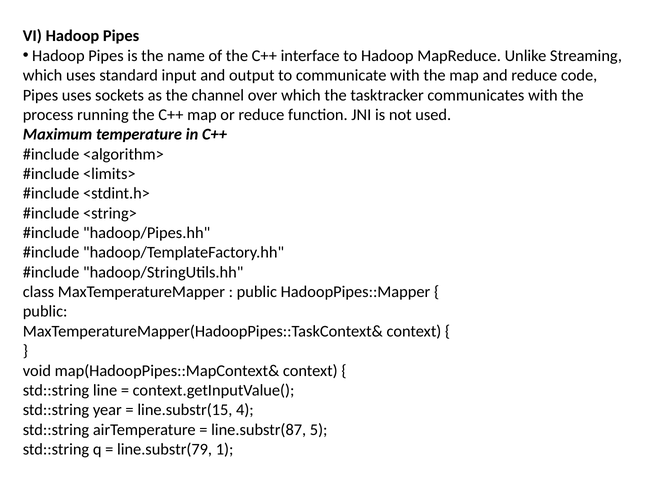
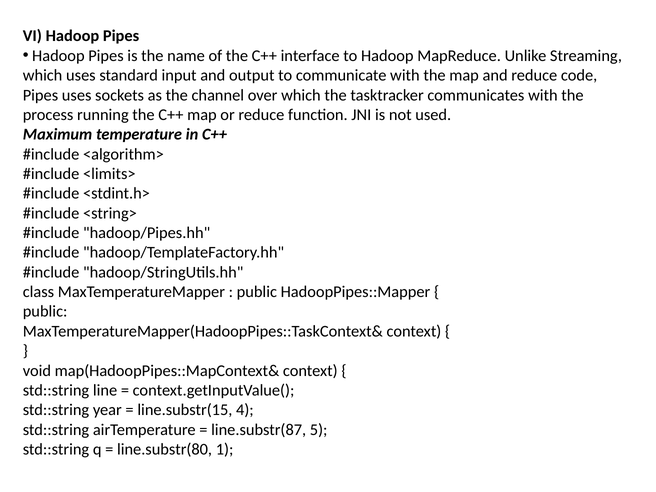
line.substr(79: line.substr(79 -> line.substr(80 (165, 449)
